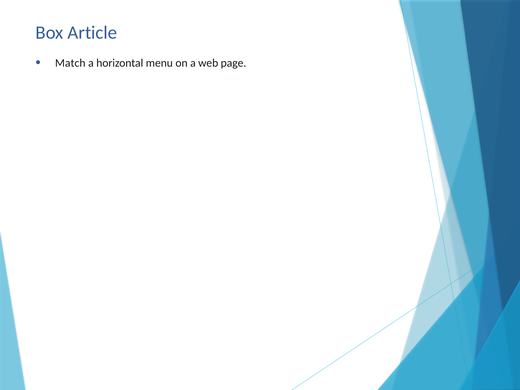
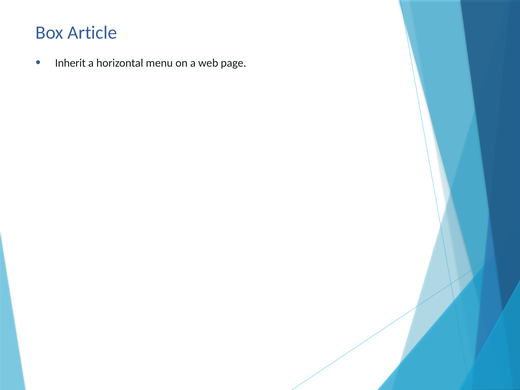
Match: Match -> Inherit (70, 63)
